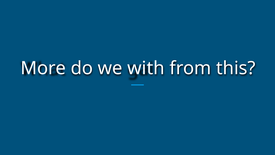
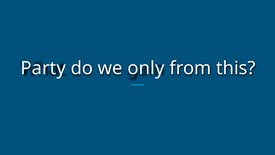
More: More -> Party (43, 68)
with: with -> only (146, 68)
